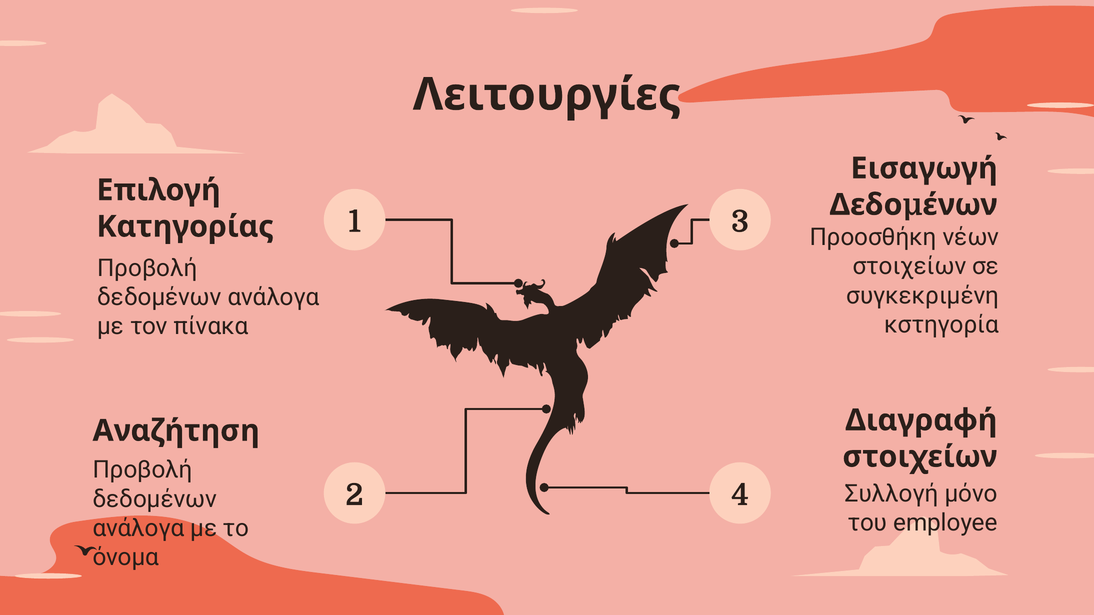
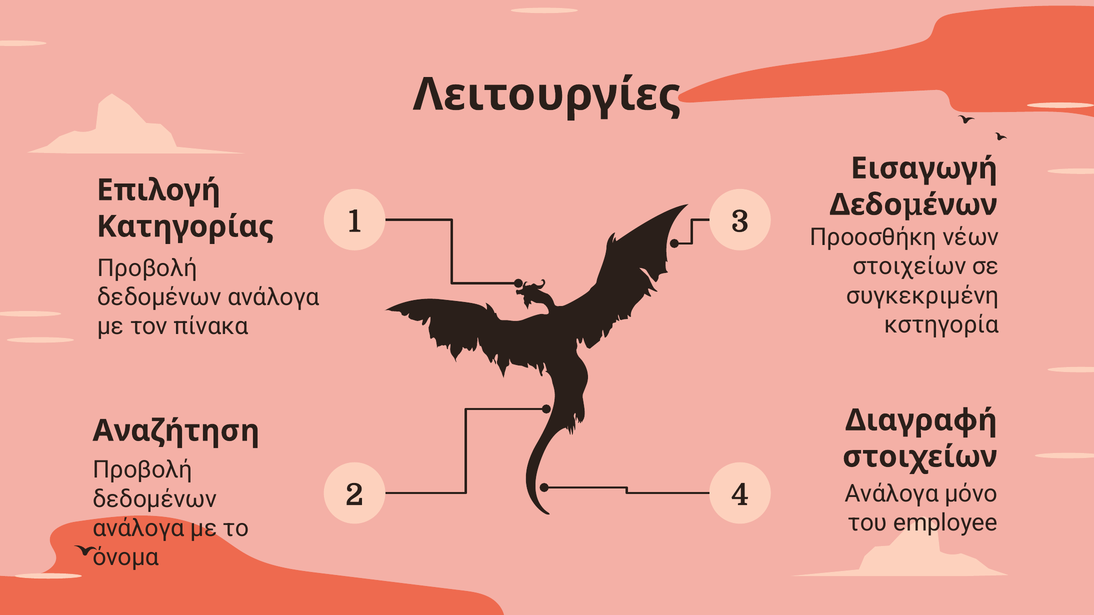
Συλλογή: Συλλογή -> Ανάλογα (892, 494)
